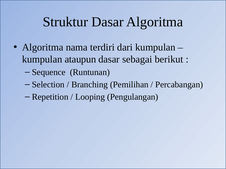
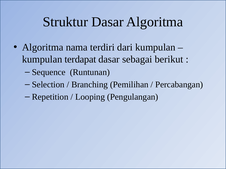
ataupun: ataupun -> terdapat (80, 59)
